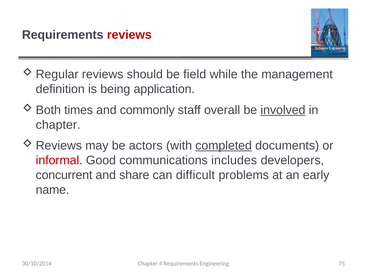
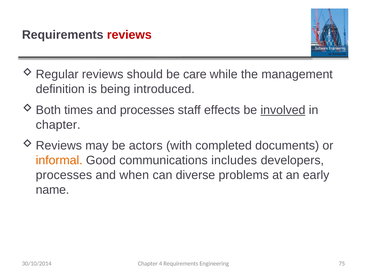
field: field -> care (195, 74)
application: application -> introduced (164, 89)
and commonly: commonly -> processes (147, 110)
overall: overall -> effects (222, 110)
completed underline: present -> none (224, 145)
informal colour: red -> orange (59, 160)
concurrent: concurrent -> processes (64, 175)
share: share -> when (134, 175)
difficult: difficult -> diverse (195, 175)
